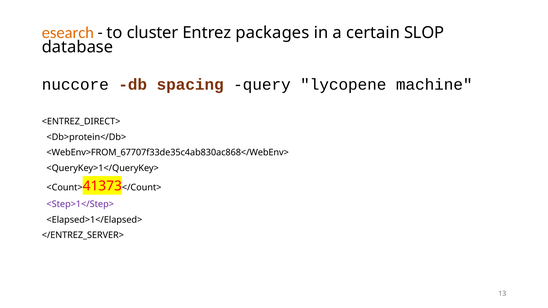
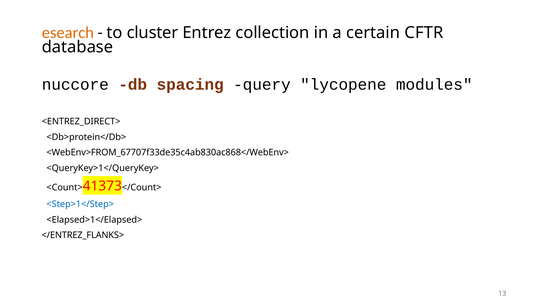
packages: packages -> collection (273, 33)
SLOP: SLOP -> CFTR (424, 33)
machine: machine -> modules (434, 85)
<Step>1</Step> colour: purple -> blue (80, 204)
</ENTREZ_SERVER>: </ENTREZ_SERVER> -> </ENTREZ_FLANKS> (83, 235)
